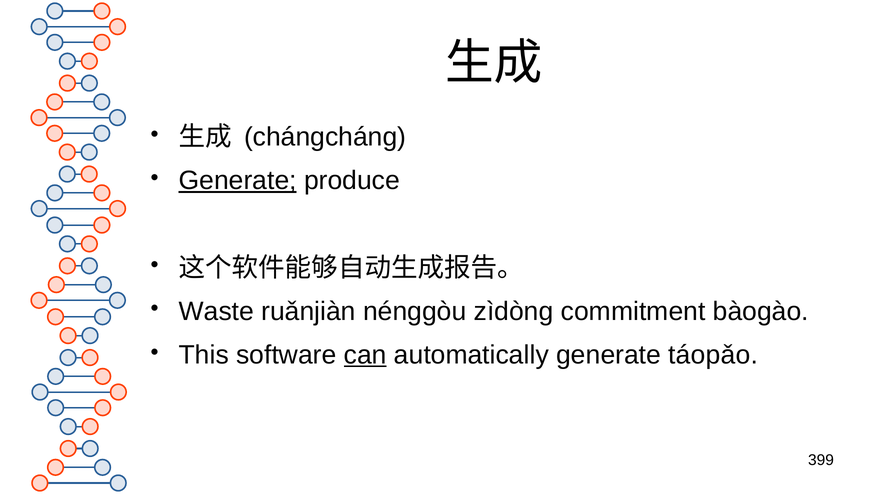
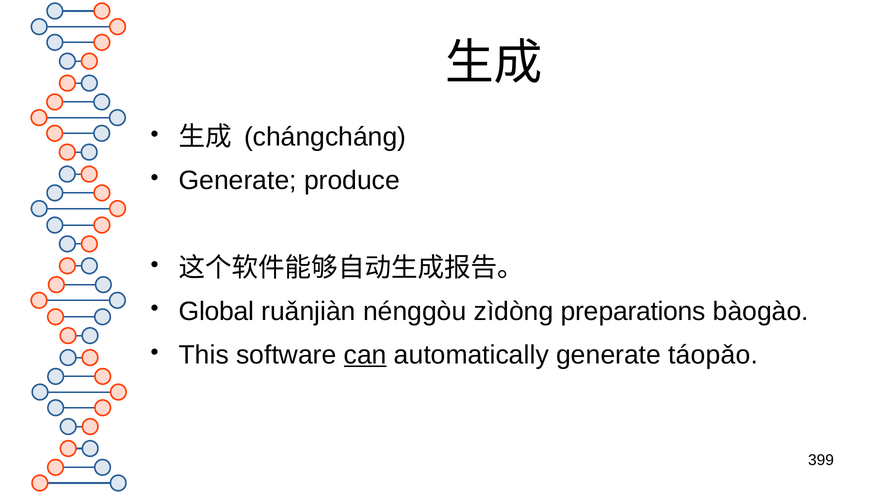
Generate underline: present -> none (238, 181)
Waste: Waste -> Global (216, 311)
commitment: commitment -> preparations (633, 311)
